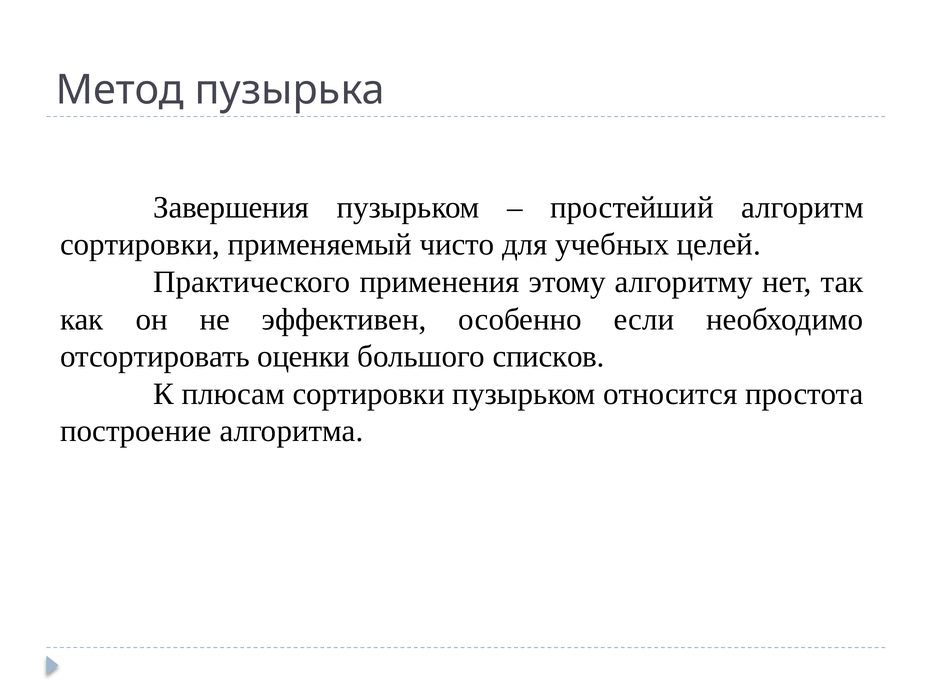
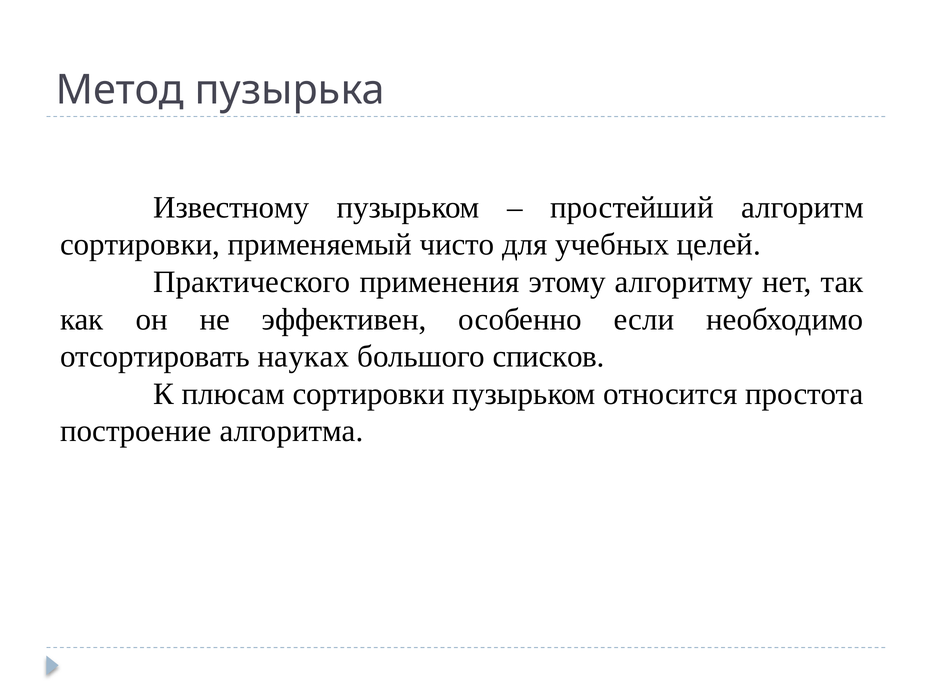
Завершения: Завершения -> Известному (231, 207)
оценки: оценки -> науках (303, 357)
